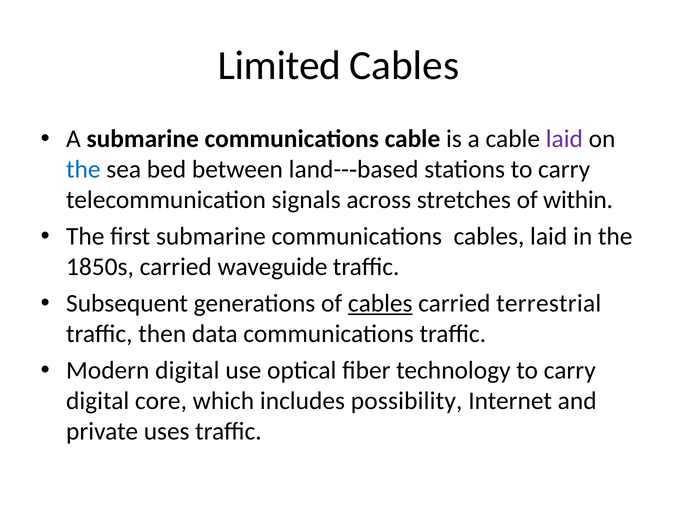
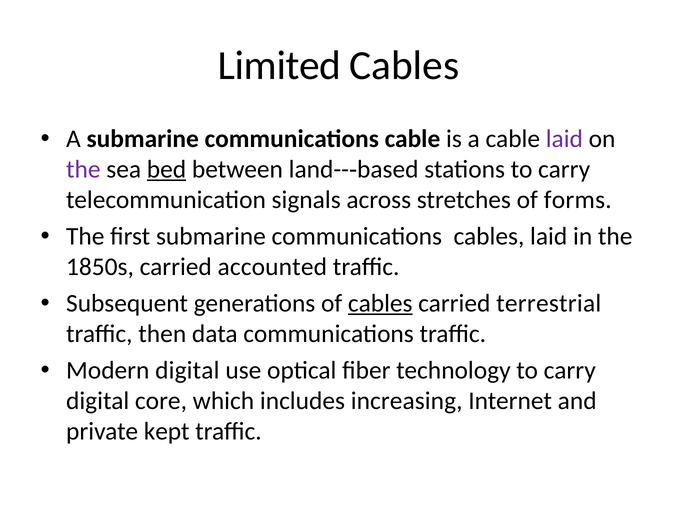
the colour: blue -> purple (83, 170)
bed underline: none -> present (166, 170)
within: within -> forms (578, 200)
waveguide: waveguide -> accounted (272, 267)
possibility: possibility -> increasing (407, 401)
uses: uses -> kept (167, 432)
